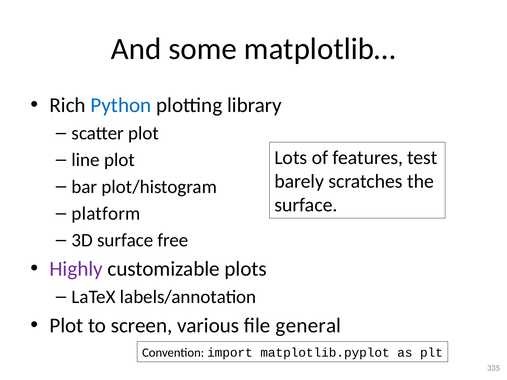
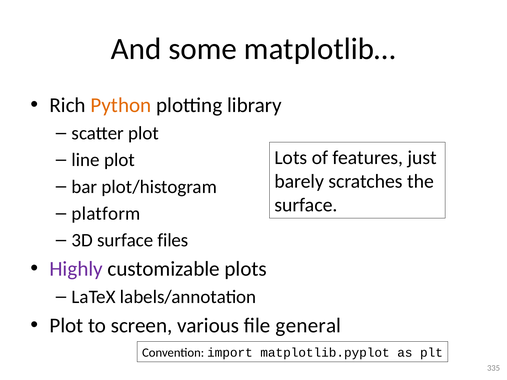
Python colour: blue -> orange (121, 105)
test: test -> just (422, 158)
free: free -> files (173, 240)
